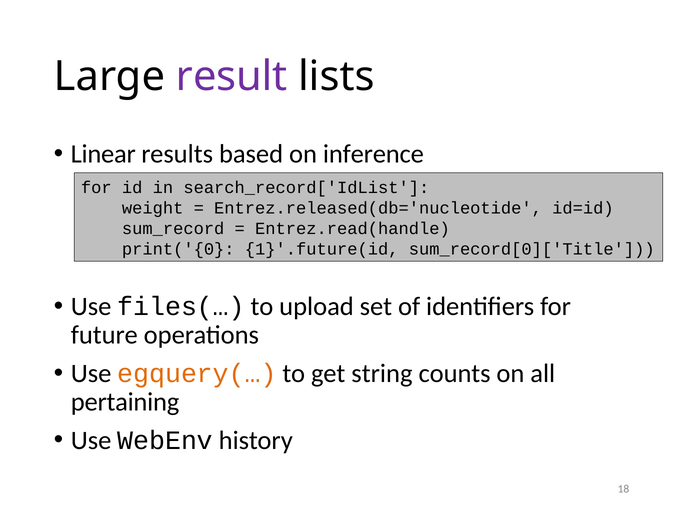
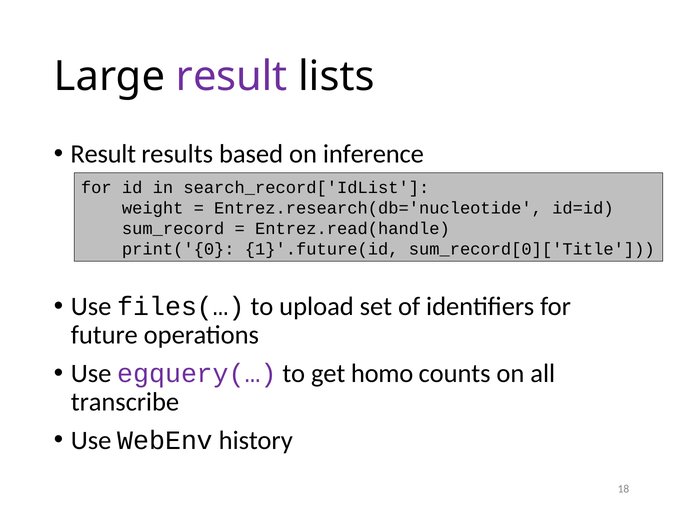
Linear: Linear -> Result (103, 154)
Entrez.released(db='nucleotide: Entrez.released(db='nucleotide -> Entrez.research(db='nucleotide (378, 208)
egquery(… colour: orange -> purple (197, 374)
string: string -> homo (382, 374)
pertaining: pertaining -> transcribe (125, 402)
